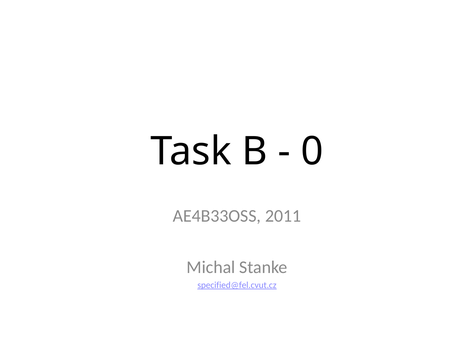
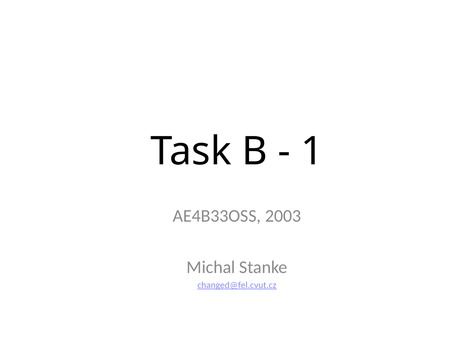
0: 0 -> 1 (312, 151)
2011: 2011 -> 2003 (283, 216)
specified@fel.cvut.cz: specified@fel.cvut.cz -> changed@fel.cvut.cz (237, 285)
